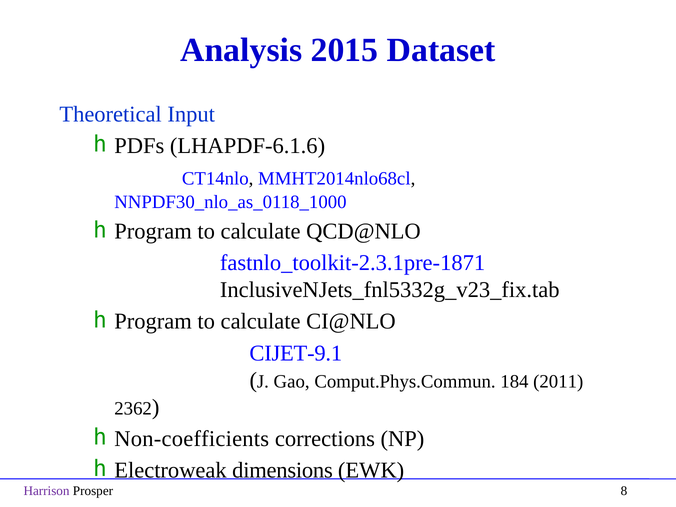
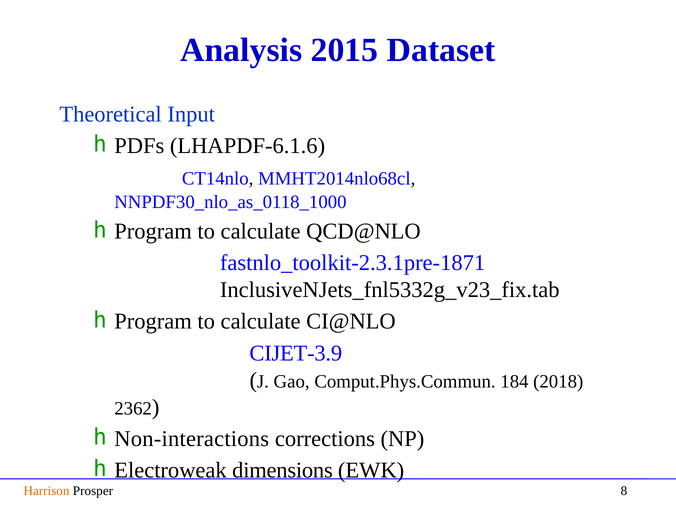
CIJET-9.1: CIJET-9.1 -> CIJET-3.9 (296, 353)
2011: 2011 -> 2018 (558, 381)
Non-coefficients: Non-coefficients -> Non-interactions (192, 439)
Harrison colour: purple -> orange (47, 491)
